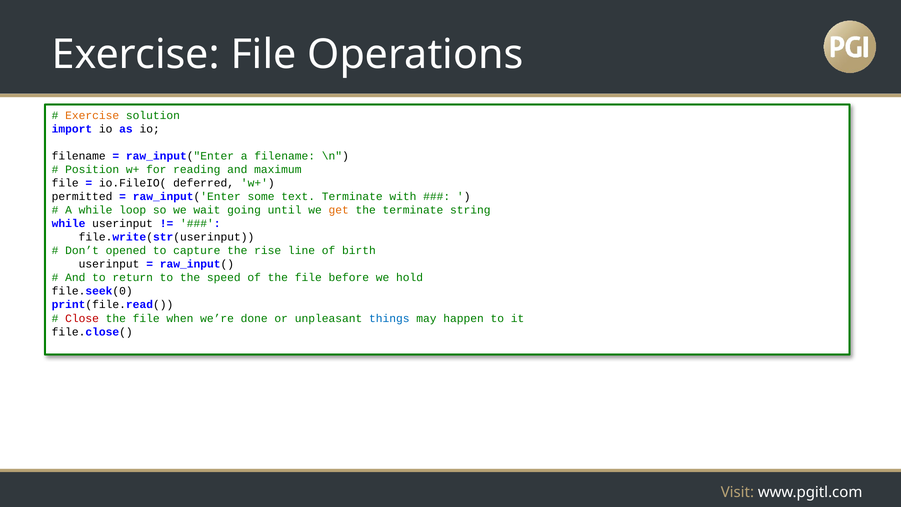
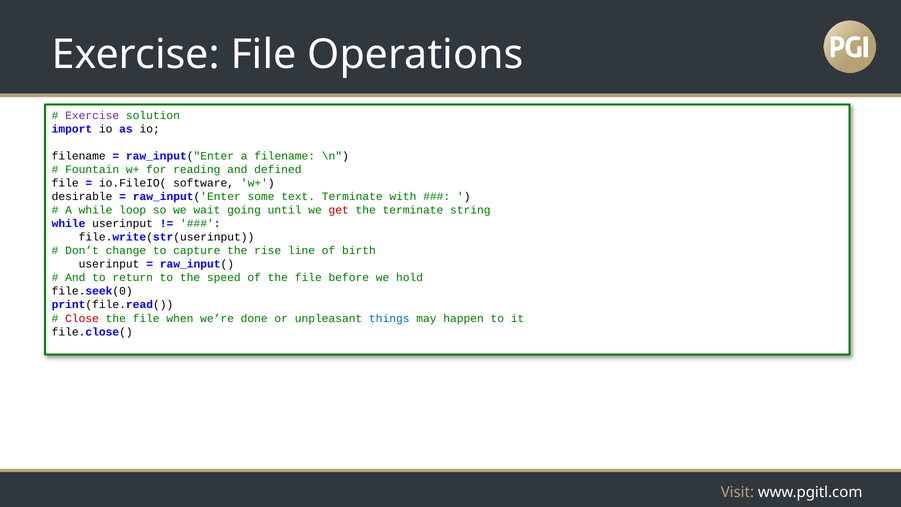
Exercise colour: orange -> purple (92, 115)
Position: Position -> Fountain (92, 170)
maximum: maximum -> defined (278, 170)
deferred: deferred -> software (204, 183)
permitted: permitted -> desirable (82, 197)
get colour: orange -> red (339, 210)
opened: opened -> change (126, 251)
